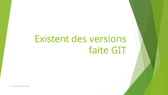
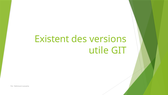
faite: faite -> utile (99, 50)
